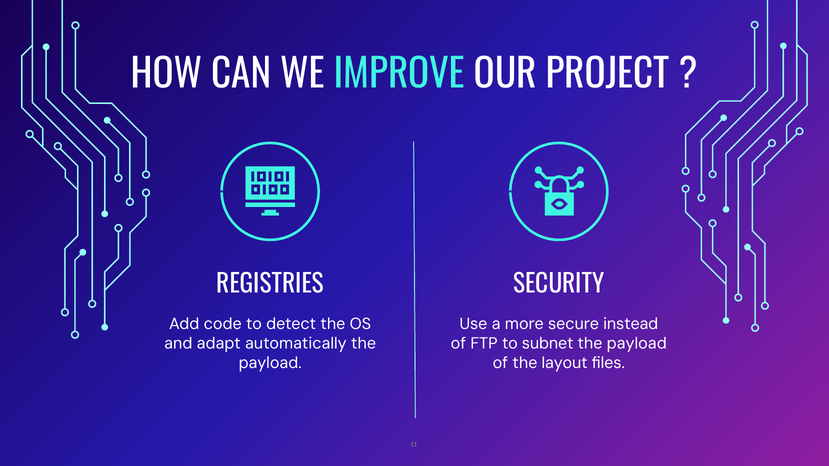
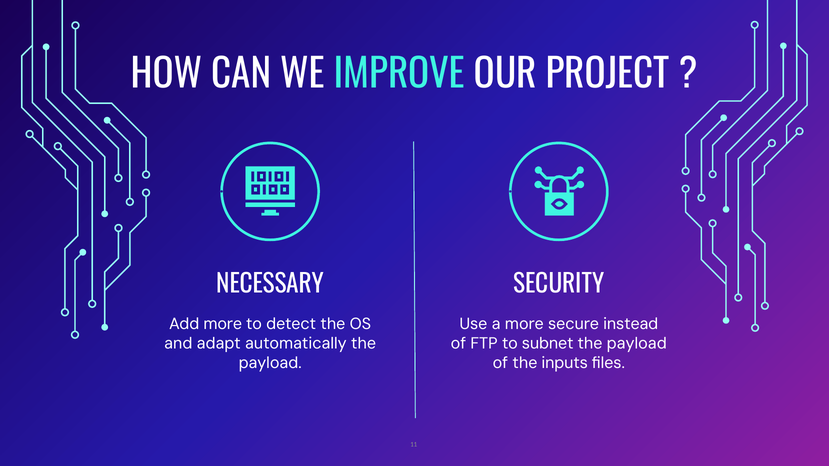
REGISTRIES: REGISTRIES -> NECESSARY (270, 285)
Add code: code -> more (223, 324)
layout: layout -> inputs (565, 363)
